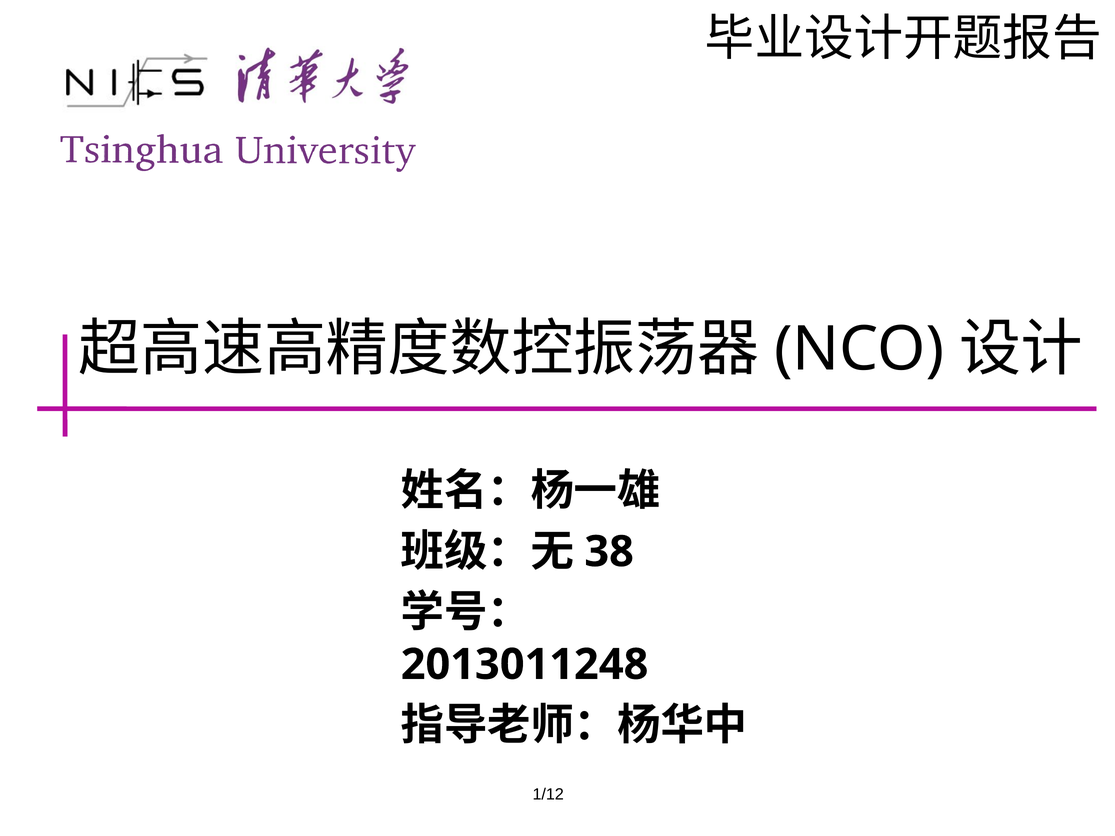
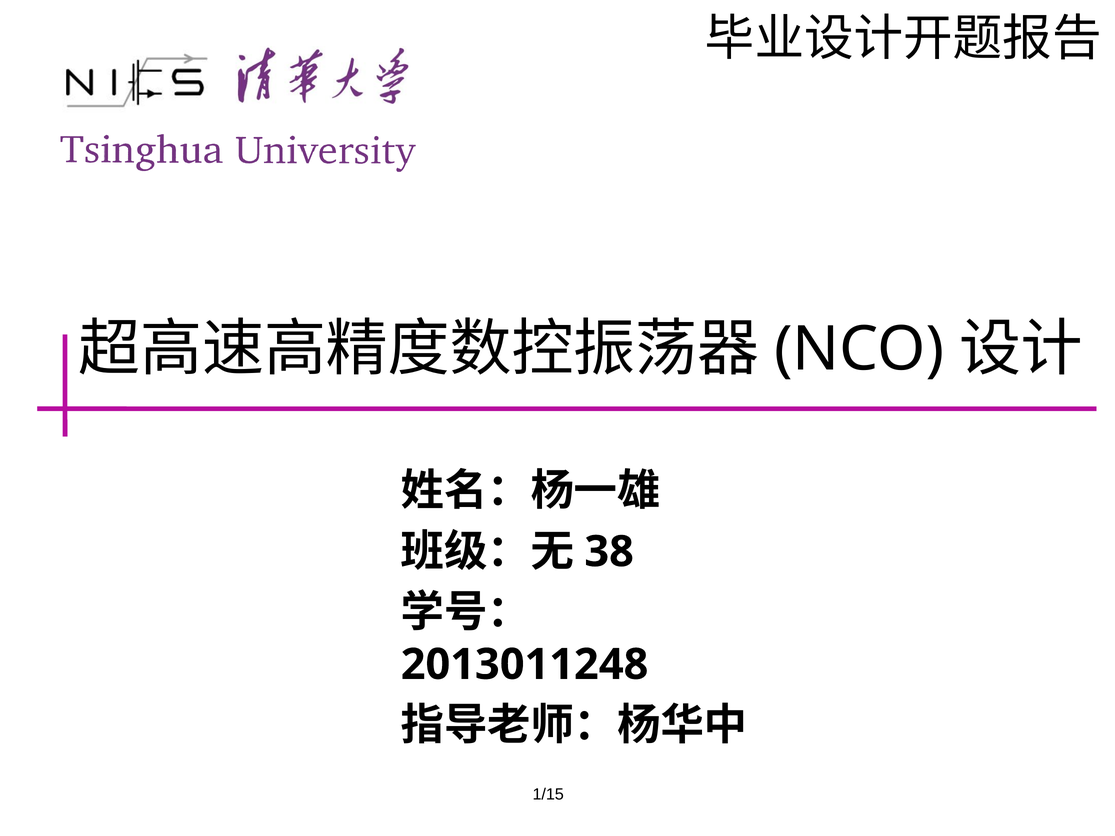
1/12: 1/12 -> 1/15 (548, 795)
